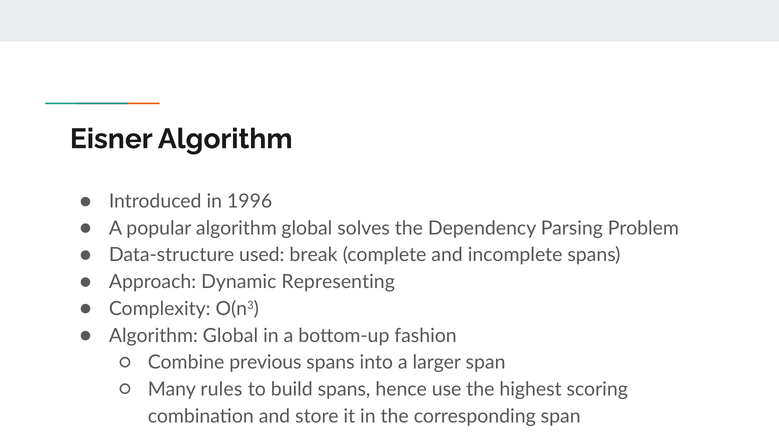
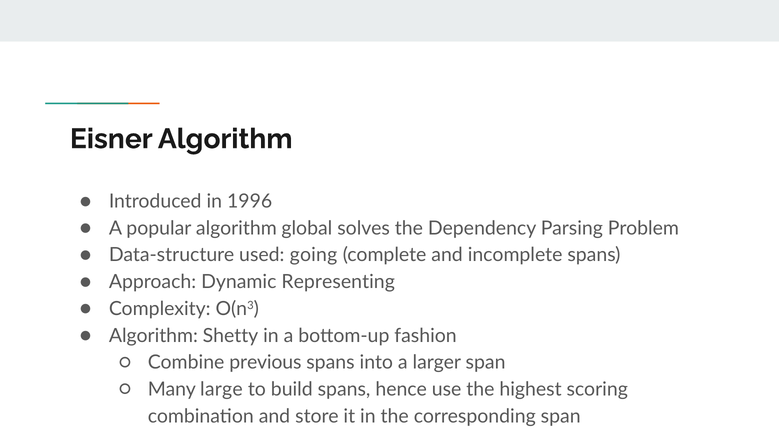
break: break -> going (313, 255)
Global: Global -> Shetty (230, 336)
rules: rules -> large (221, 390)
